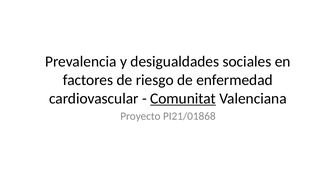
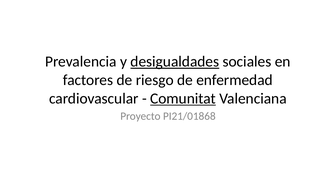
desigualdades underline: none -> present (175, 62)
